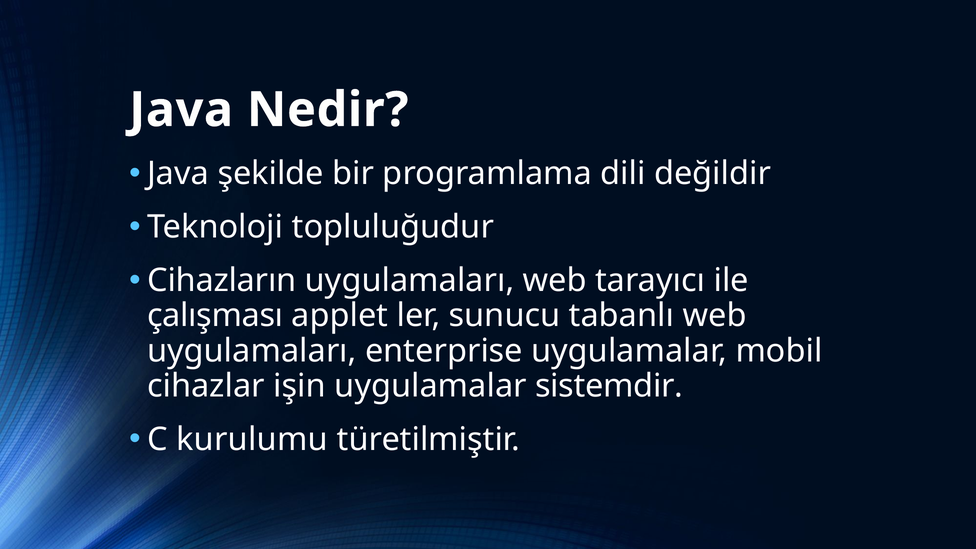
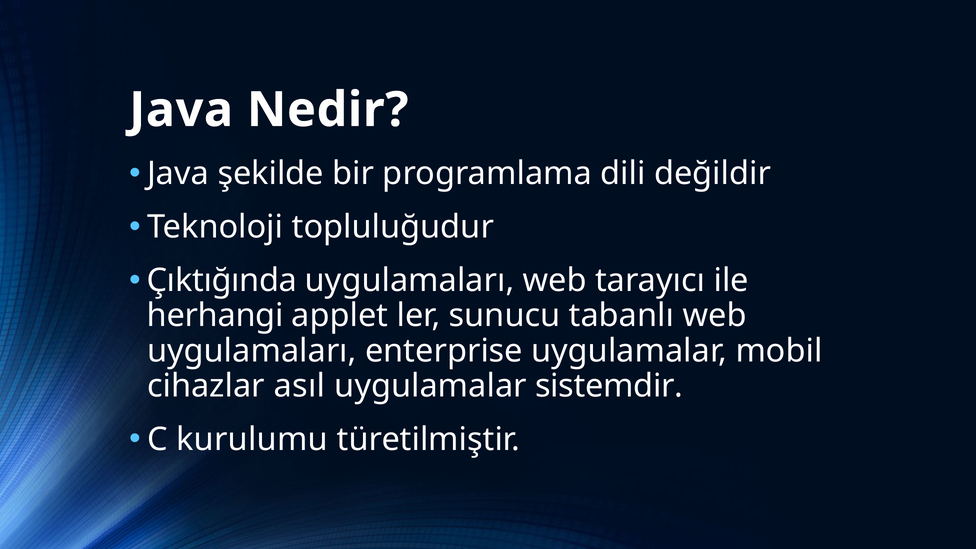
Cihazların: Cihazların -> Çıktığında (222, 281)
çalışması: çalışması -> herhangi (215, 316)
işin: işin -> asıl (299, 386)
